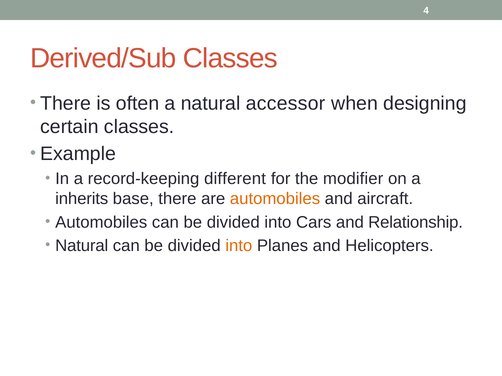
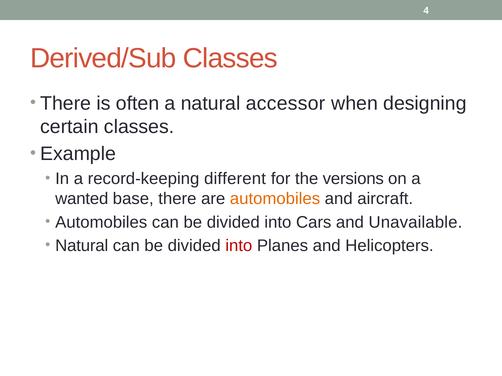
modifier: modifier -> versions (353, 179)
inherits: inherits -> wanted (82, 199)
Relationship: Relationship -> Unavailable (415, 222)
into colour: orange -> red (239, 246)
